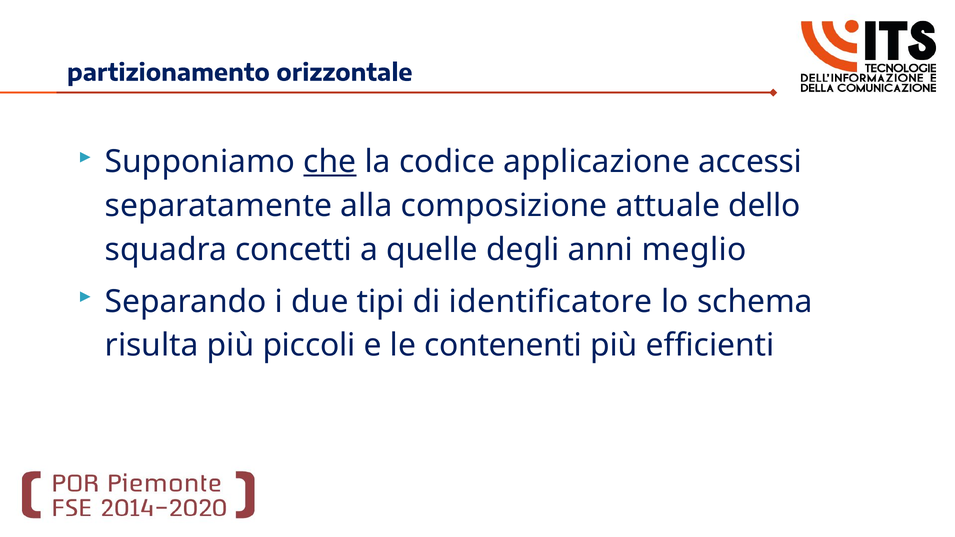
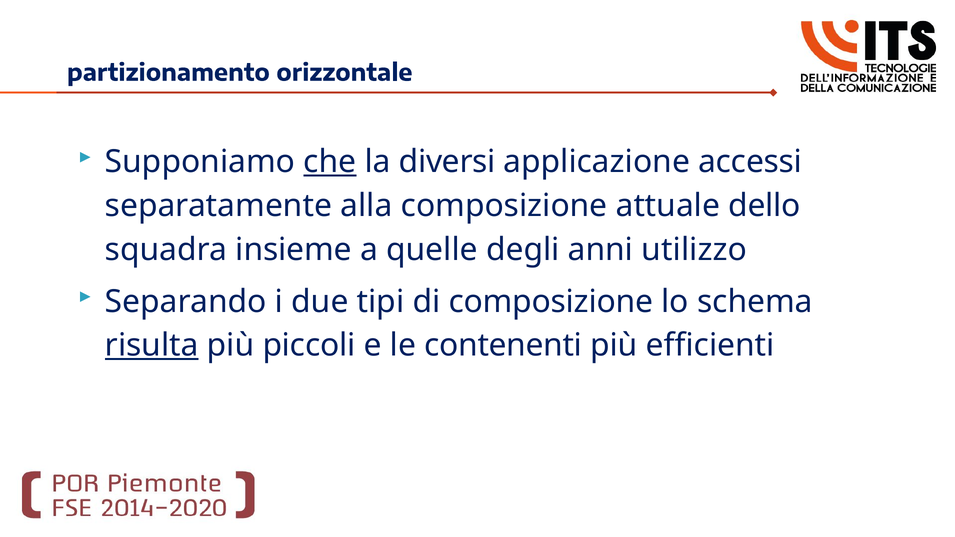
codice: codice -> diversi (447, 162)
concetti: concetti -> insieme (294, 250)
meglio: meglio -> utilizzo (694, 250)
di identificatore: identificatore -> composizione (551, 302)
risulta underline: none -> present (152, 346)
